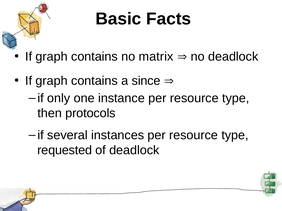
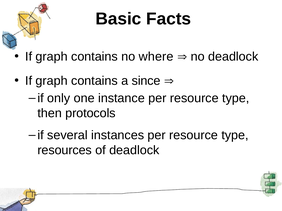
matrix: matrix -> where (156, 57)
requested: requested -> resources (65, 151)
